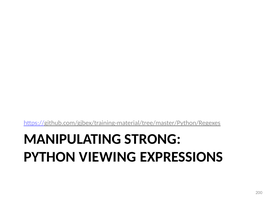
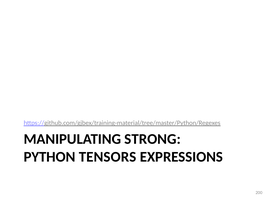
VIEWING: VIEWING -> TENSORS (108, 157)
